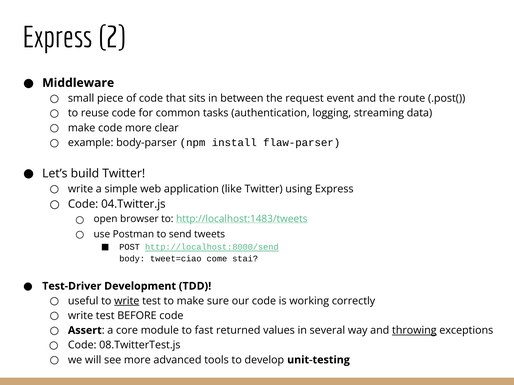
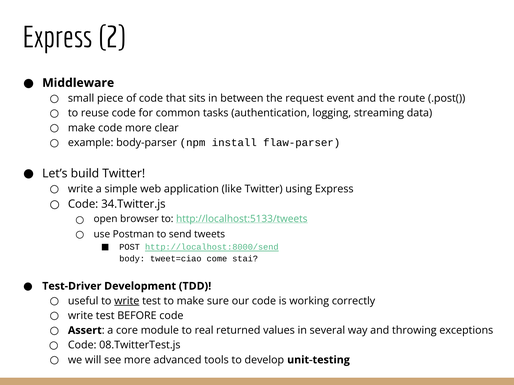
04.Twitter.js: 04.Twitter.js -> 34.Twitter.js (133, 204)
http://localhost:1483/tweets: http://localhost:1483/tweets -> http://localhost:5133/tweets (242, 219)
fast: fast -> real (204, 331)
throwing underline: present -> none (414, 331)
